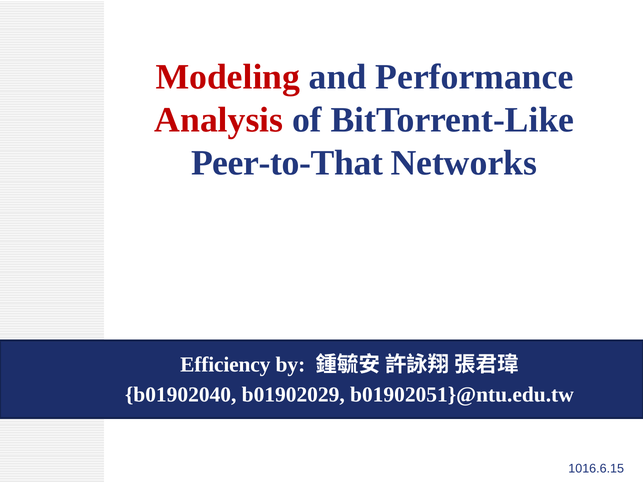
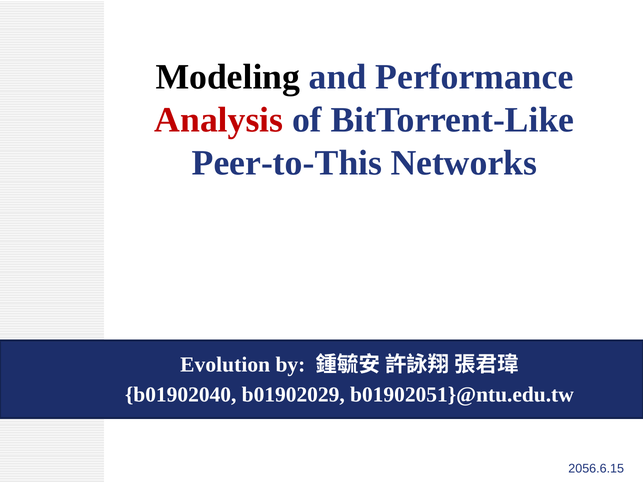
Modeling colour: red -> black (228, 77)
Peer-to-That: Peer-to-That -> Peer-to-This (287, 163)
Efficiency: Efficiency -> Evolution (225, 365)
1016.6.15: 1016.6.15 -> 2056.6.15 (596, 469)
